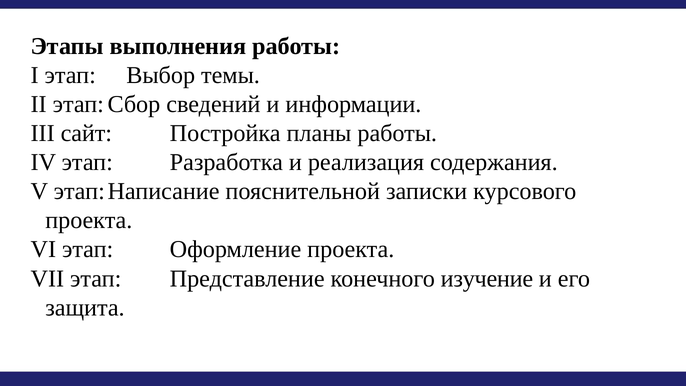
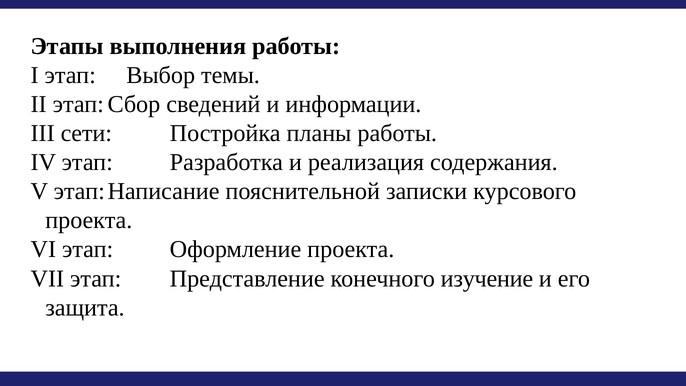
сайт: сайт -> сети (86, 133)
